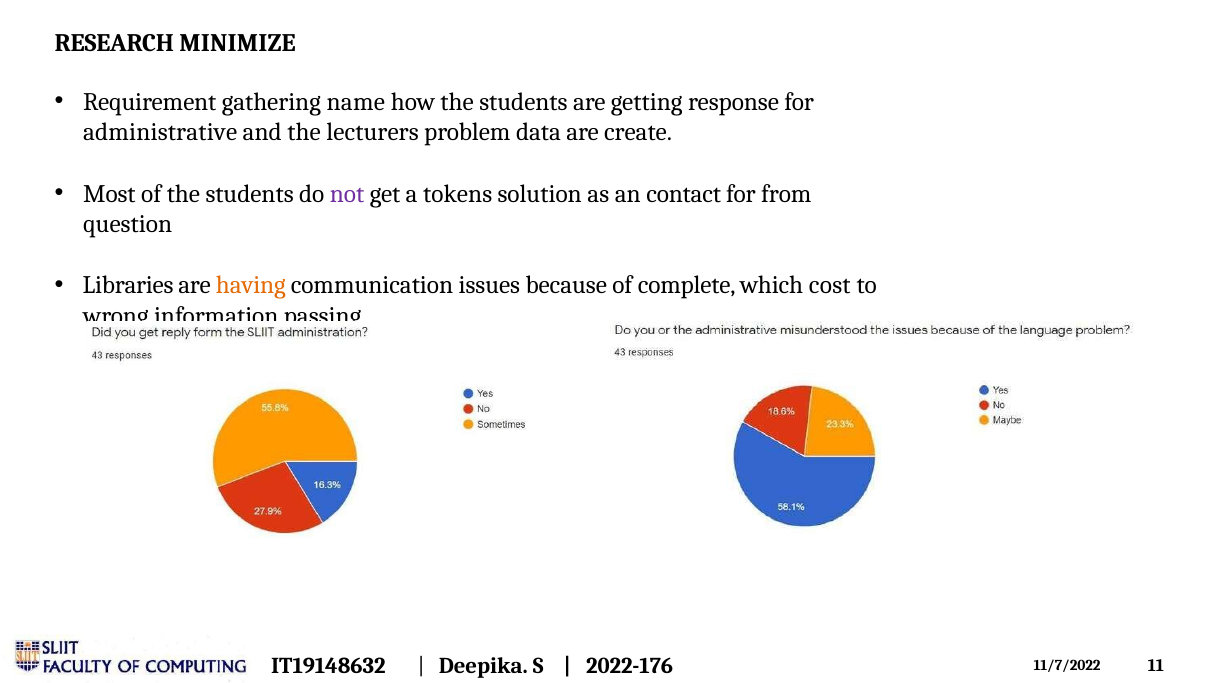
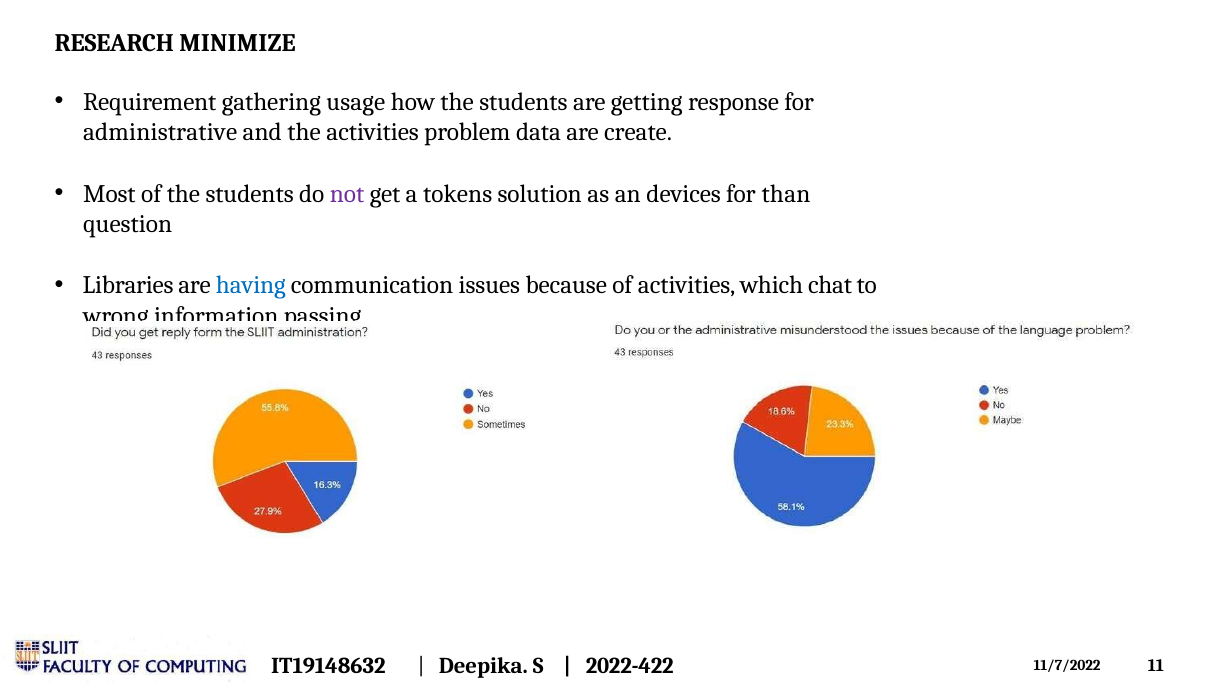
name: name -> usage (356, 102)
the lecturers: lecturers -> activities (373, 132)
contact: contact -> devices (684, 194)
from: from -> than (786, 194)
having colour: orange -> blue (251, 286)
of complete: complete -> activities (687, 286)
cost: cost -> chat (830, 286)
2022-176: 2022-176 -> 2022-422 (630, 666)
